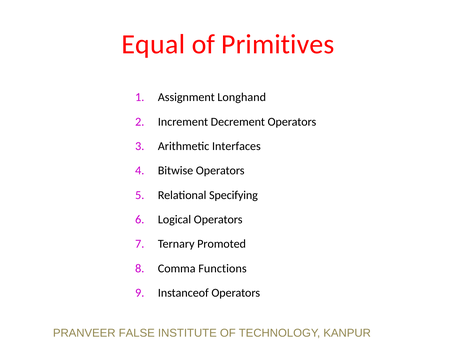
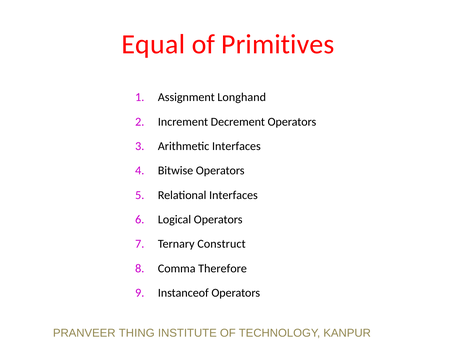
Relational Specifying: Specifying -> Interfaces (233, 195)
Promoted: Promoted -> Construct (222, 244)
Functions: Functions -> Therefore (223, 268)
FALSE: FALSE -> THING (137, 333)
